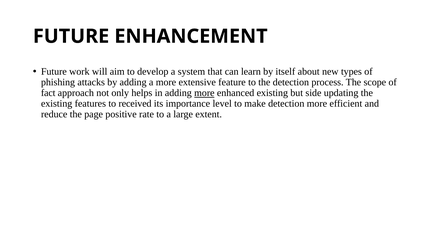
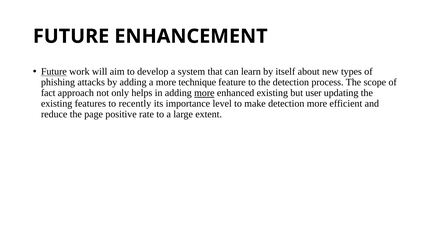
Future underline: none -> present (54, 72)
extensive: extensive -> technique (197, 82)
side: side -> user (313, 93)
received: received -> recently (135, 104)
